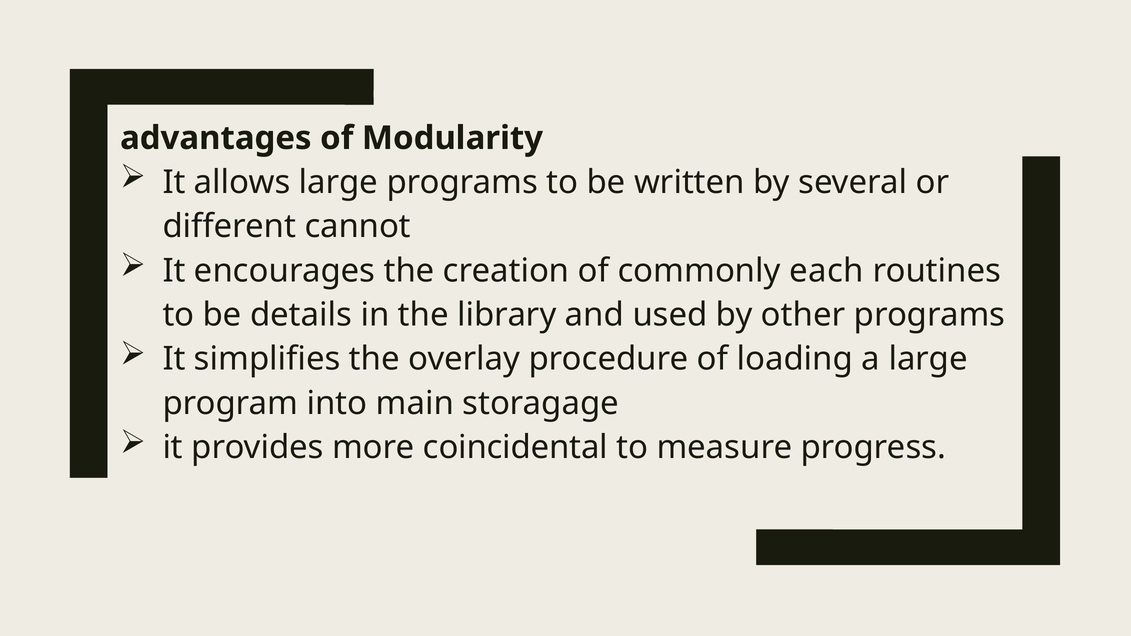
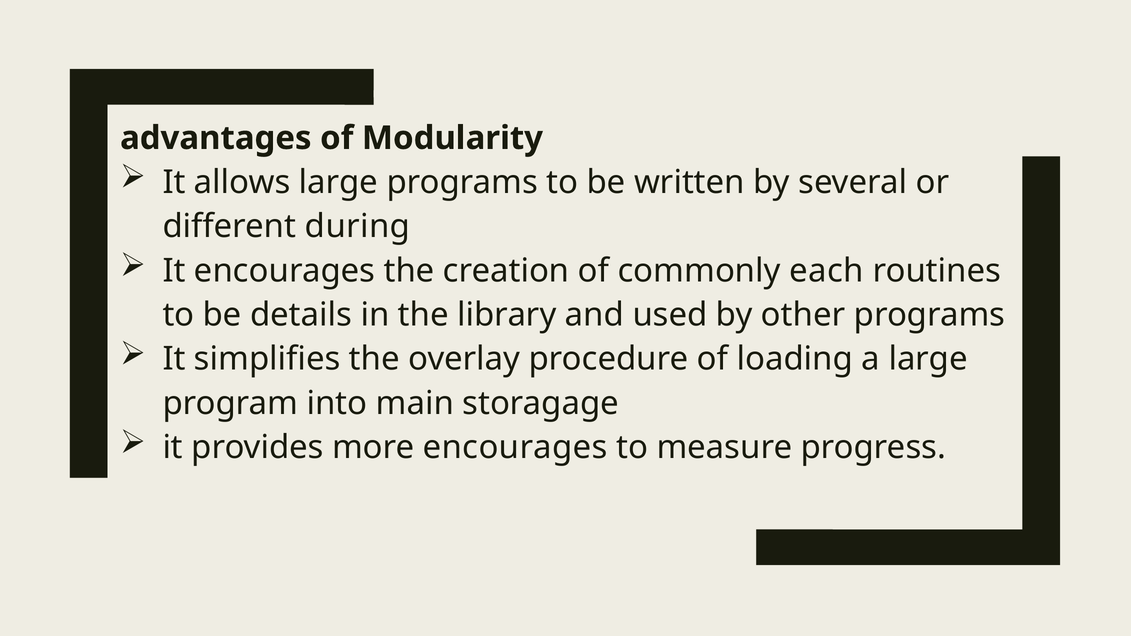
cannot: cannot -> during (358, 227)
more coincidental: coincidental -> encourages (515, 448)
